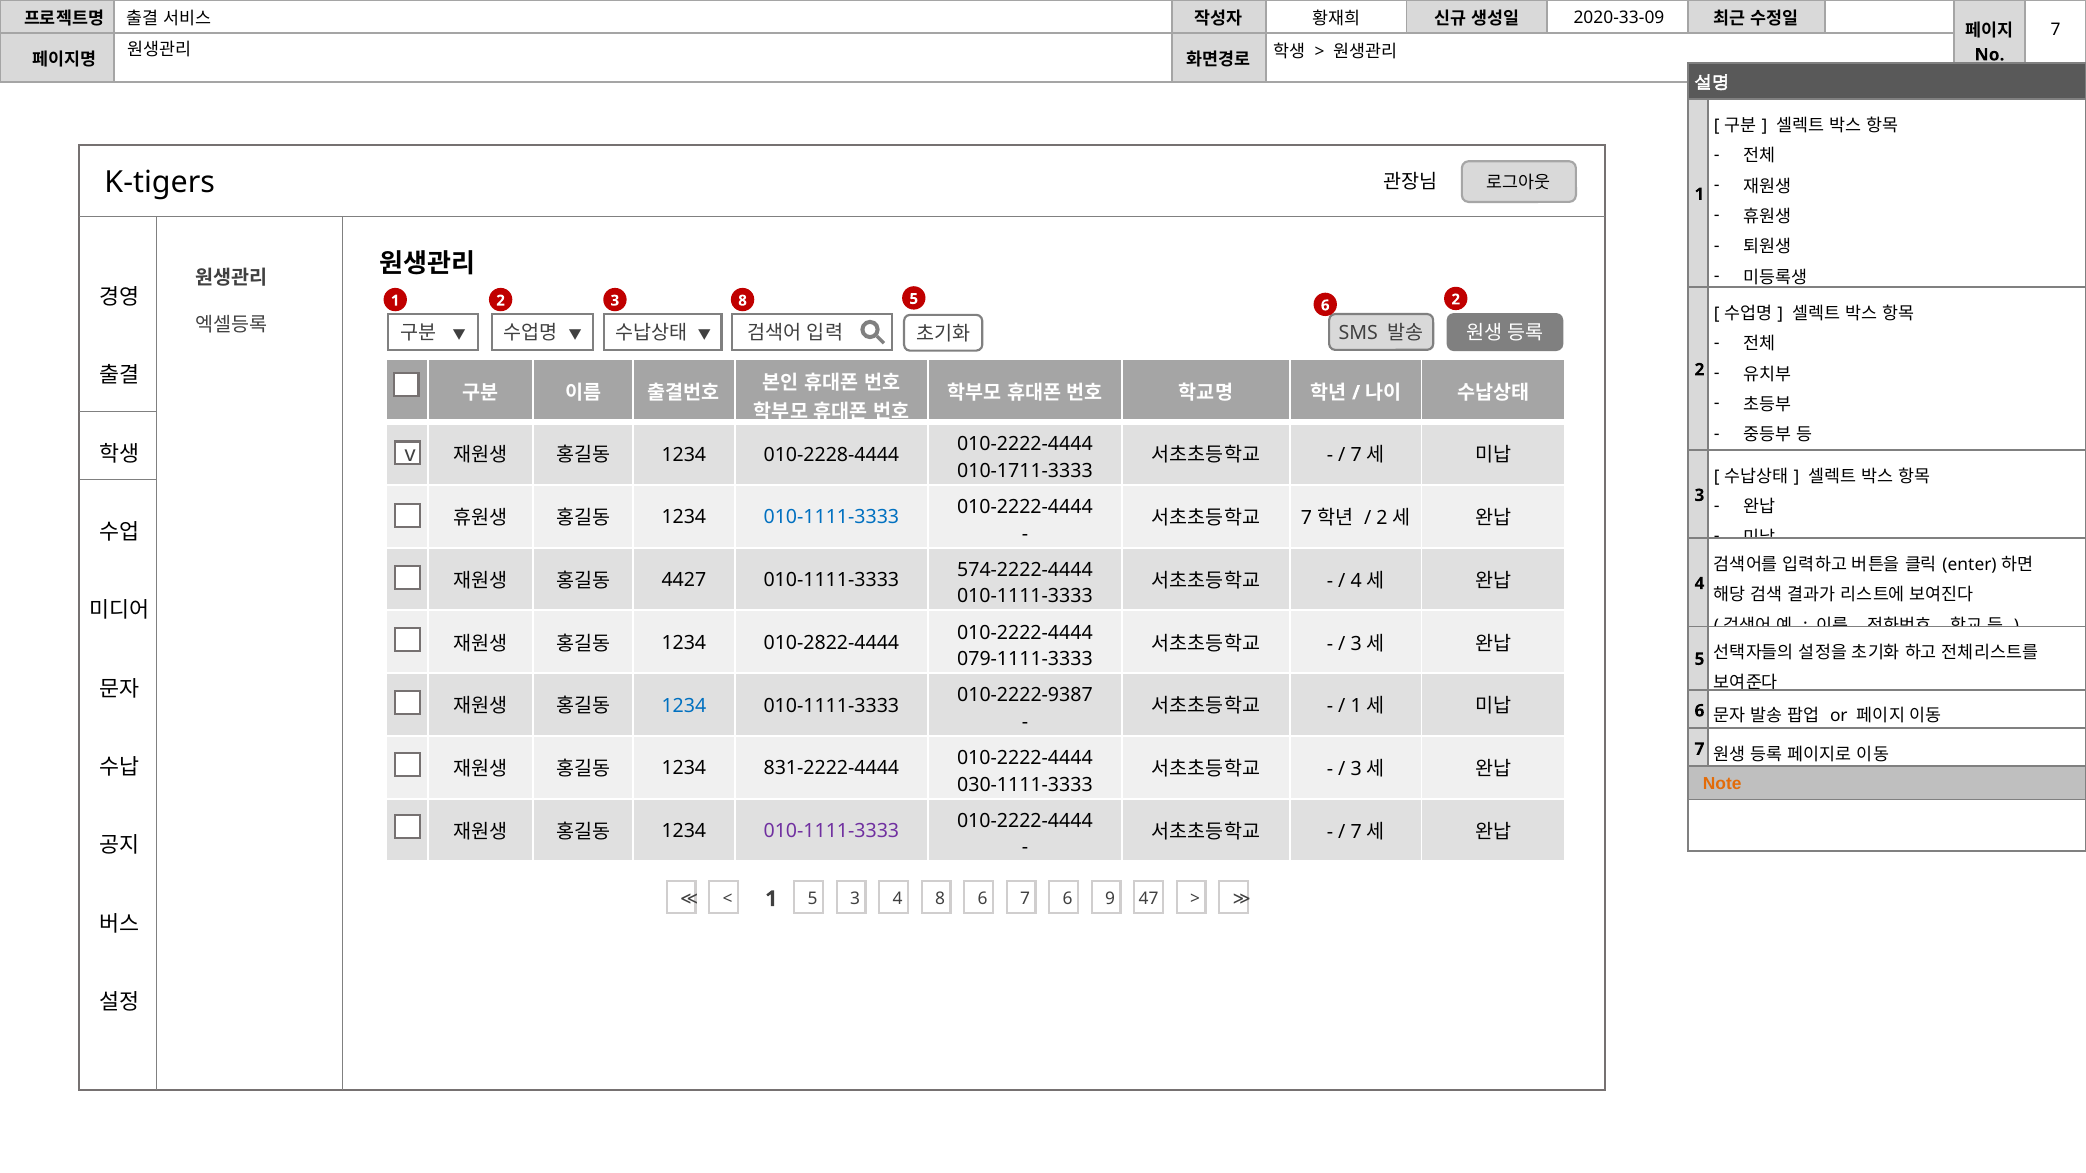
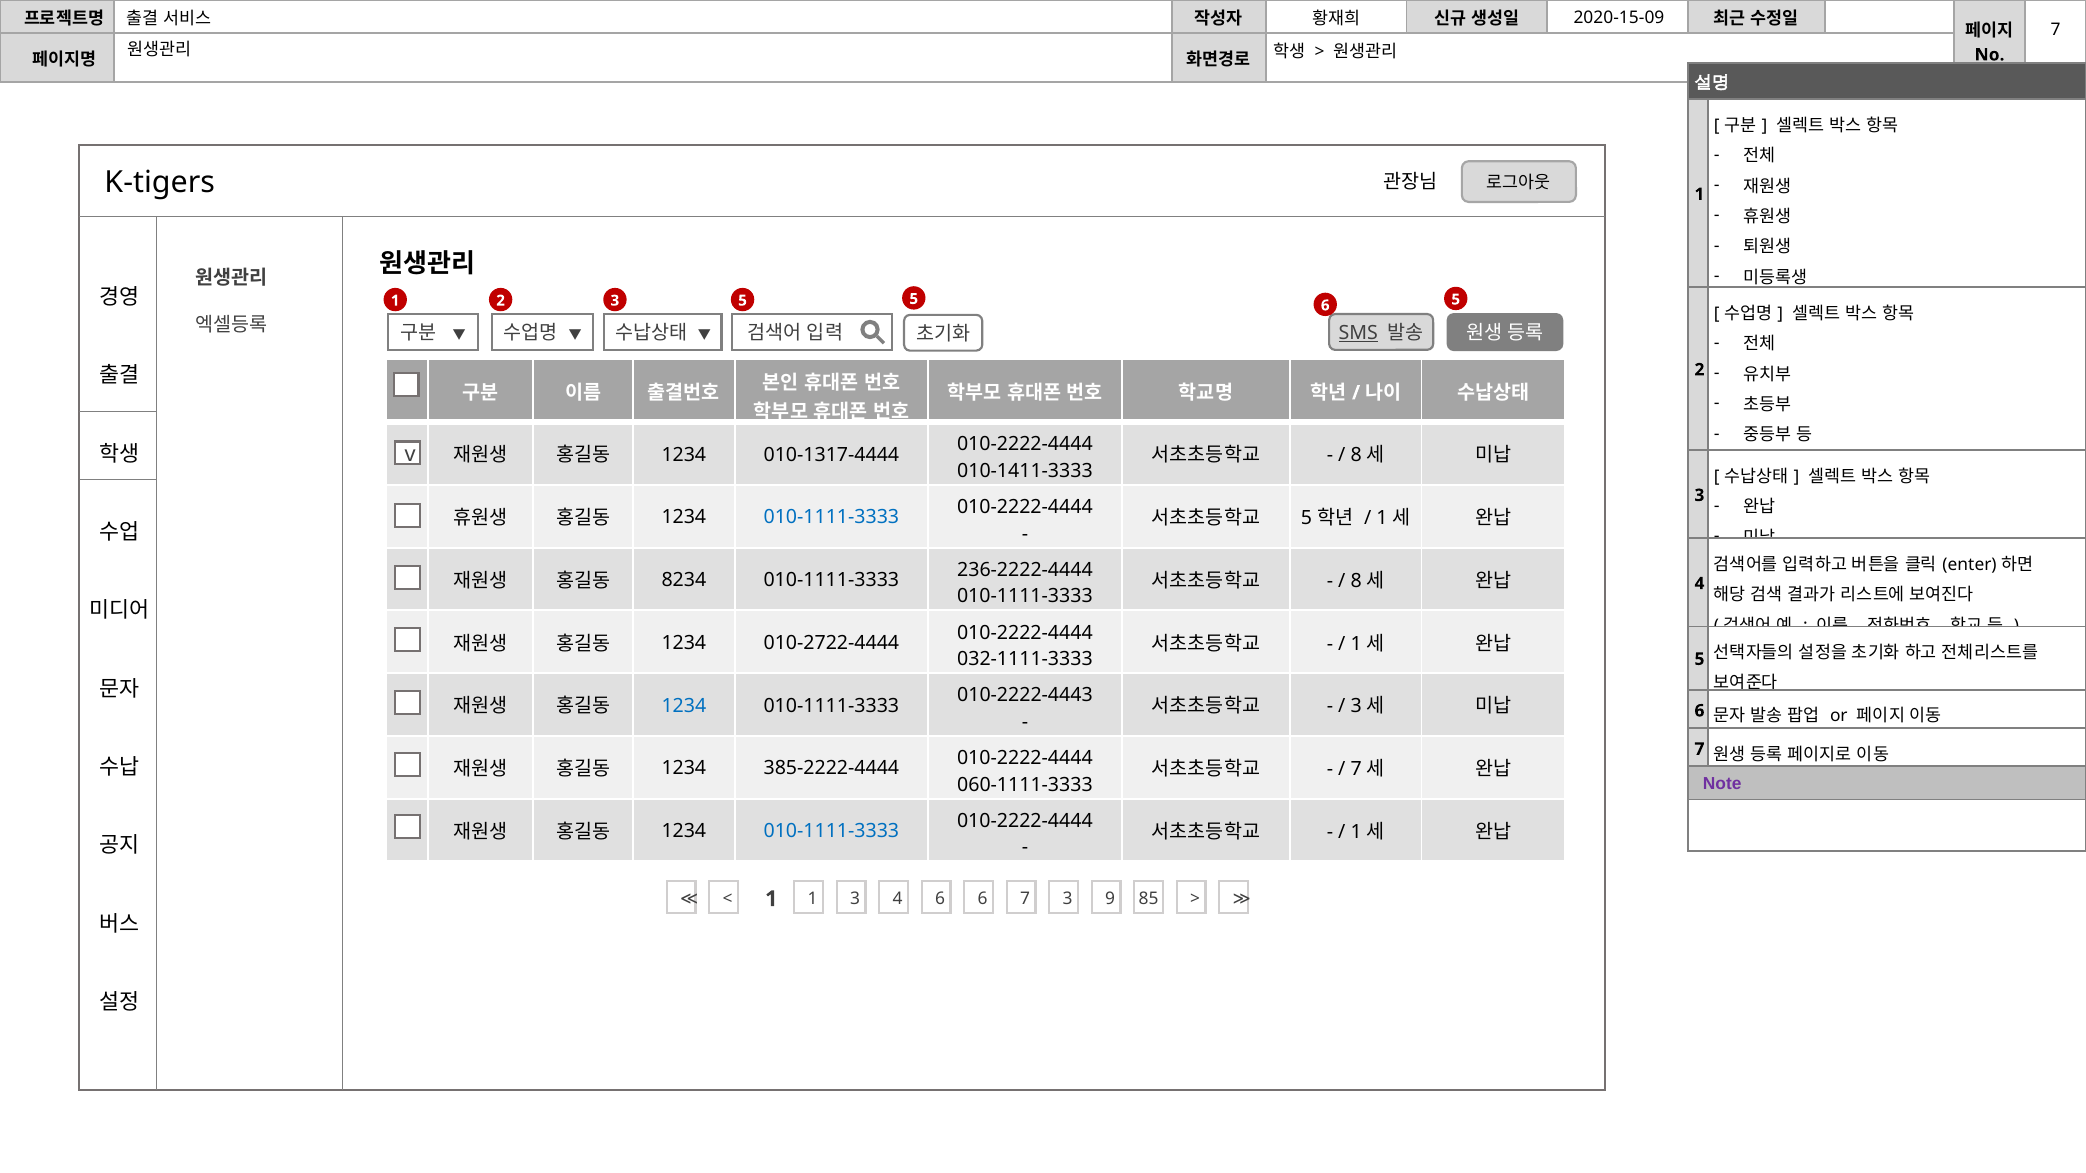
2020-33-09: 2020-33-09 -> 2020-15-09 (1619, 18)
3 8: 8 -> 5 (743, 301)
1 2: 2 -> 5 (1456, 300)
SMS underline: none -> present (1358, 333)
010-2228-4444: 010-2228-4444 -> 010-1317-4444 (831, 455)
7: 7 -> 8 (1356, 456)
010-1711-3333: 010-1711-3333 -> 010-1411-3333 (1025, 471)
7: 7 -> 5 (1306, 518)
2: 2 -> 1 (1382, 518)
574-2222-4444: 574-2222-4444 -> 236-2222-4444 (1025, 570)
4427: 4427 -> 8234 (684, 580)
4: 4 -> 8 (1356, 581)
010-2822-4444: 010-2822-4444 -> 010-2722-4444 (831, 643)
3: 3 -> 1 (1356, 644)
079-1111-3333: 079-1111-3333 -> 032-1111-3333 (1025, 659)
010-2222-9387: 010-2222-9387 -> 010-2222-4443 (1025, 696)
1: 1 -> 3 (1356, 707)
831-2222-4444: 831-2222-4444 -> 385-2222-4444 (831, 769)
3: 3 -> 7 (1356, 769)
Note colour: orange -> purple (1722, 784)
030-1111-3333: 030-1111-3333 -> 060-1111-3333 (1025, 785)
010-1111-3333 colour: purple -> blue (831, 831)
7: 7 -> 1 (1356, 832)
1 5: 5 -> 1 (813, 899)
4 8: 8 -> 6 (940, 899)
7 6: 6 -> 3 (1068, 899)
47: 47 -> 85 (1149, 899)
